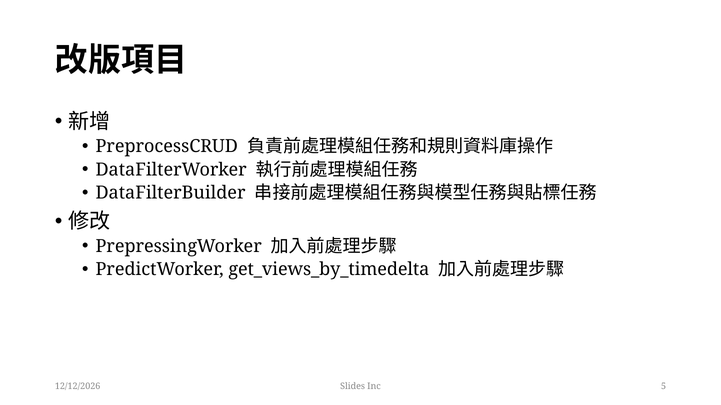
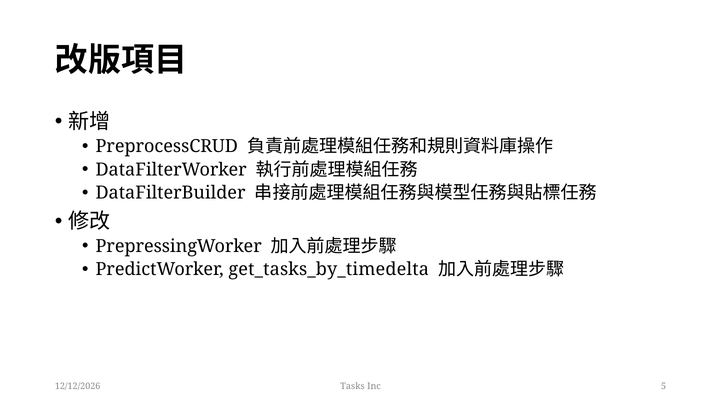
get_views_by_timedelta: get_views_by_timedelta -> get_tasks_by_timedelta (329, 270)
Slides: Slides -> Tasks (353, 387)
